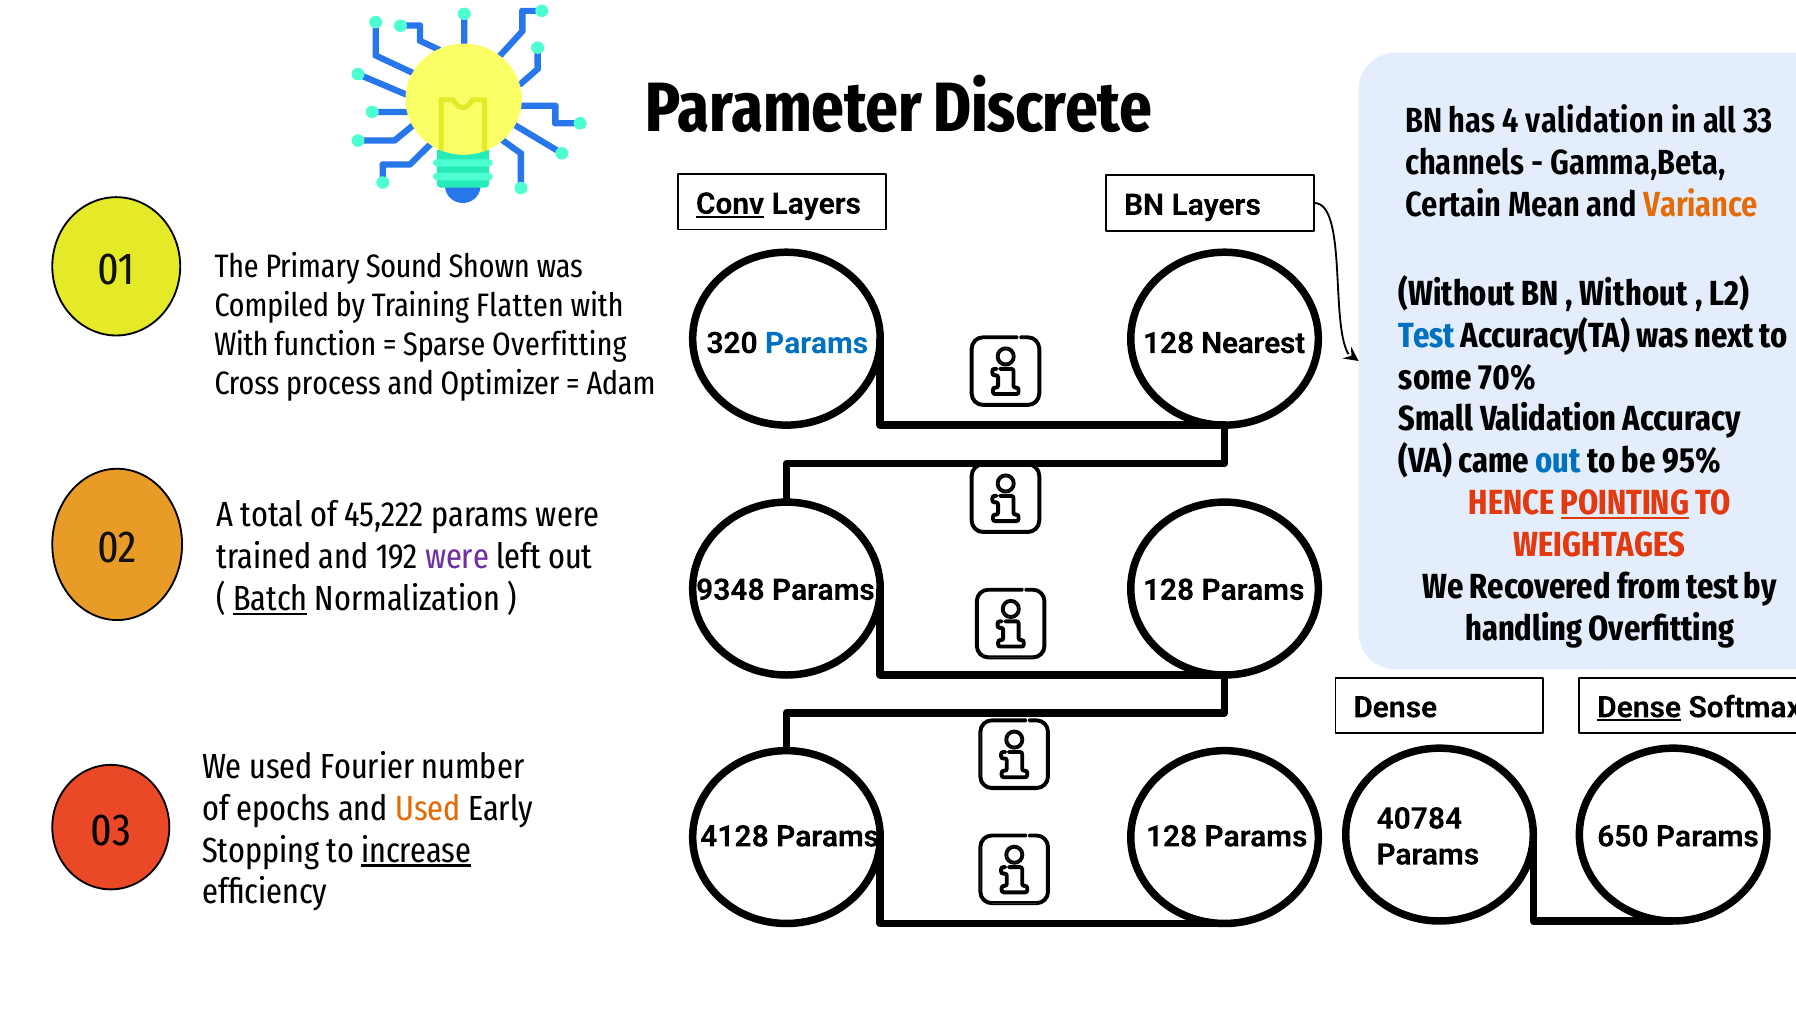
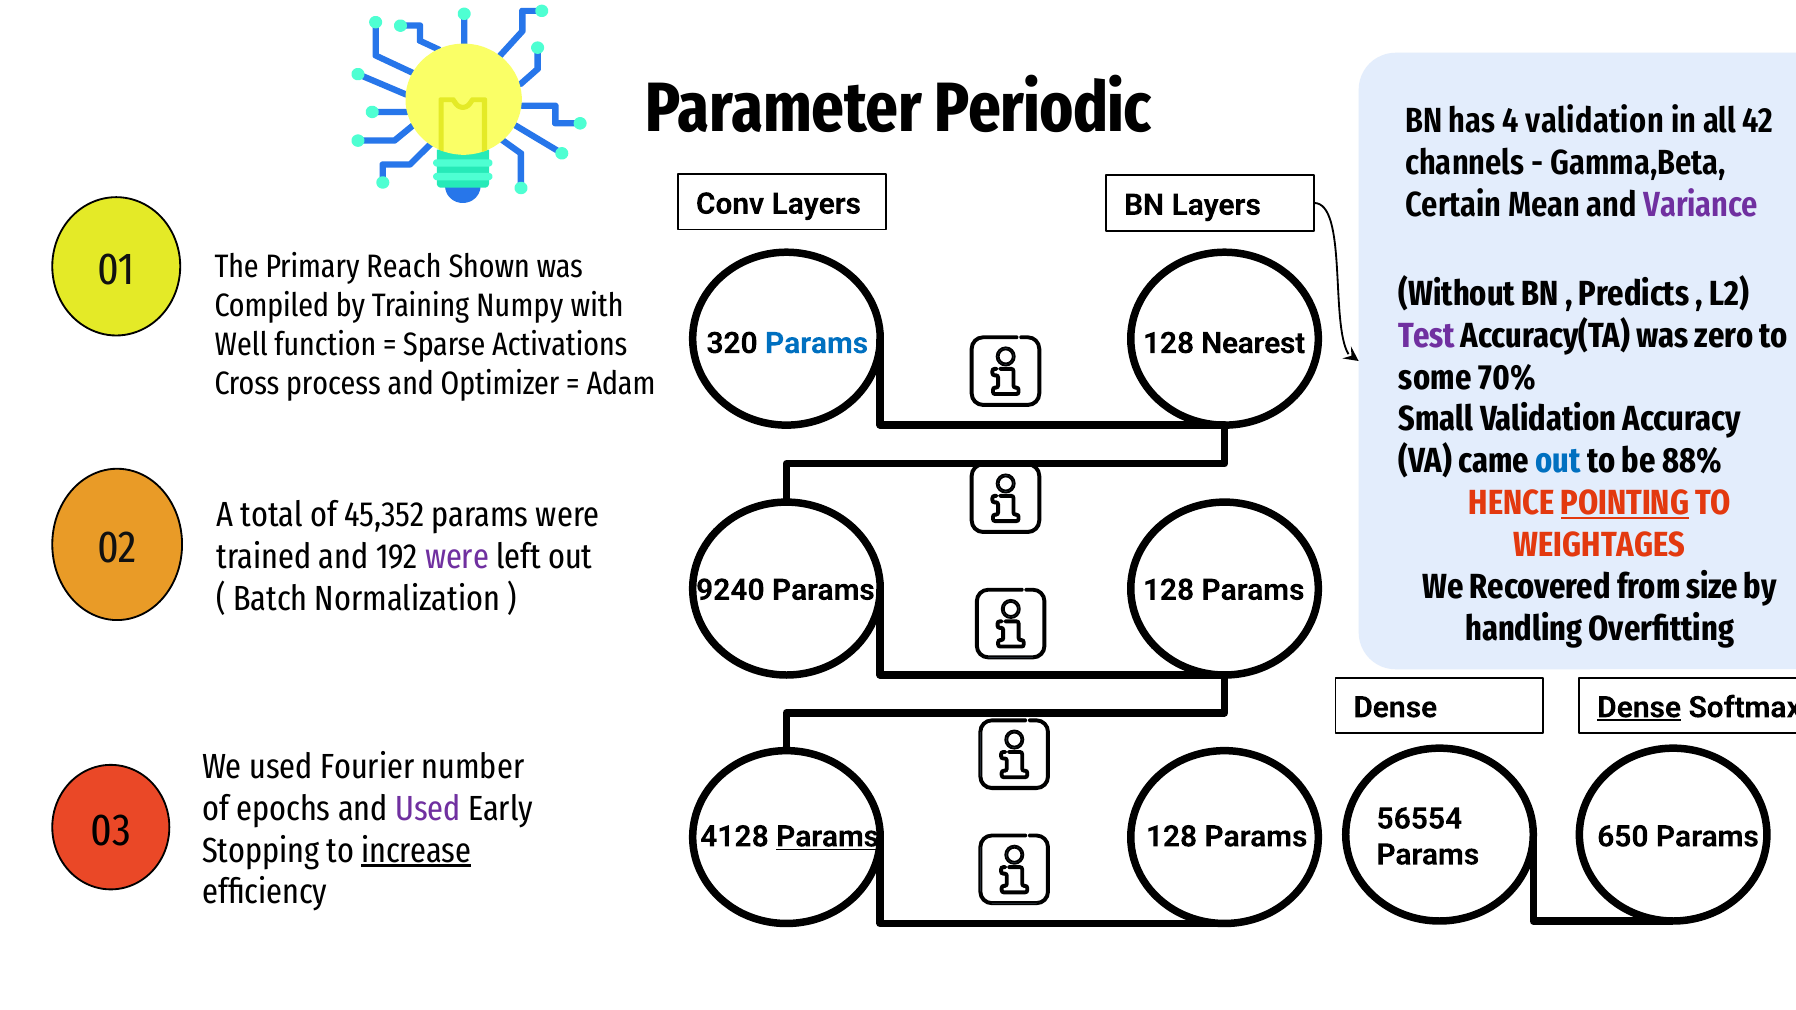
Discrete: Discrete -> Periodic (1043, 108)
33: 33 -> 42 (1758, 121)
Variance colour: orange -> purple (1701, 205)
Conv underline: present -> none (730, 204)
Sound: Sound -> Reach (404, 267)
Without: Without -> Predicts (1634, 294)
Flatten: Flatten -> Numpy (520, 306)
Test colour: blue -> purple (1427, 336)
next: next -> zero (1724, 336)
With: With -> Well (241, 345)
Sparse Overfitting: Overfitting -> Activations (560, 345)
95%: 95% -> 88% (1692, 461)
45,222: 45,222 -> 45,352 (384, 515)
from test: test -> size (1713, 587)
9348: 9348 -> 9240 (730, 590)
Batch underline: present -> none (270, 599)
Used colour: orange -> purple (428, 809)
40784: 40784 -> 56554 (1419, 819)
Params underline: none -> present (828, 837)
